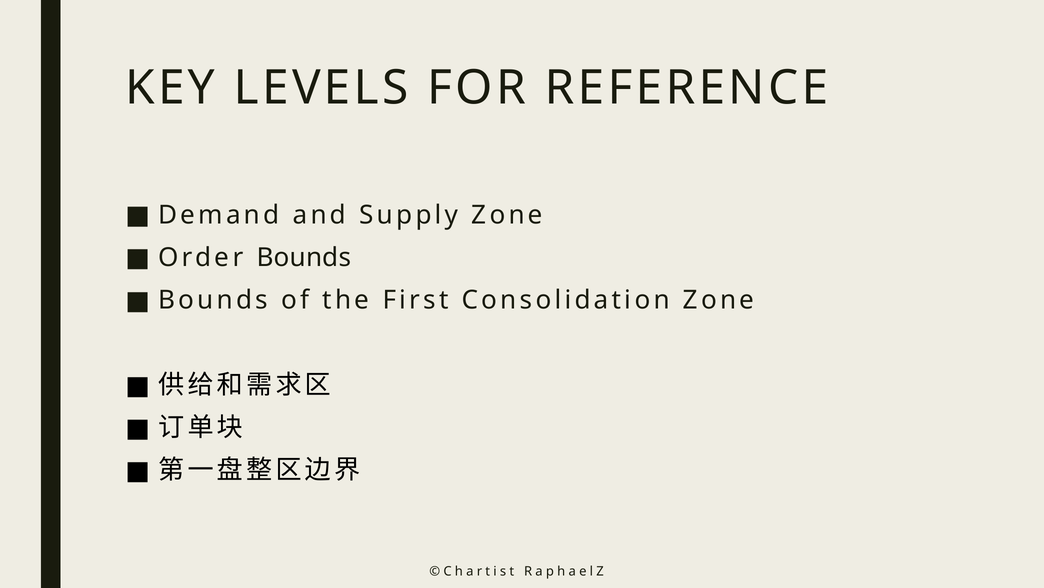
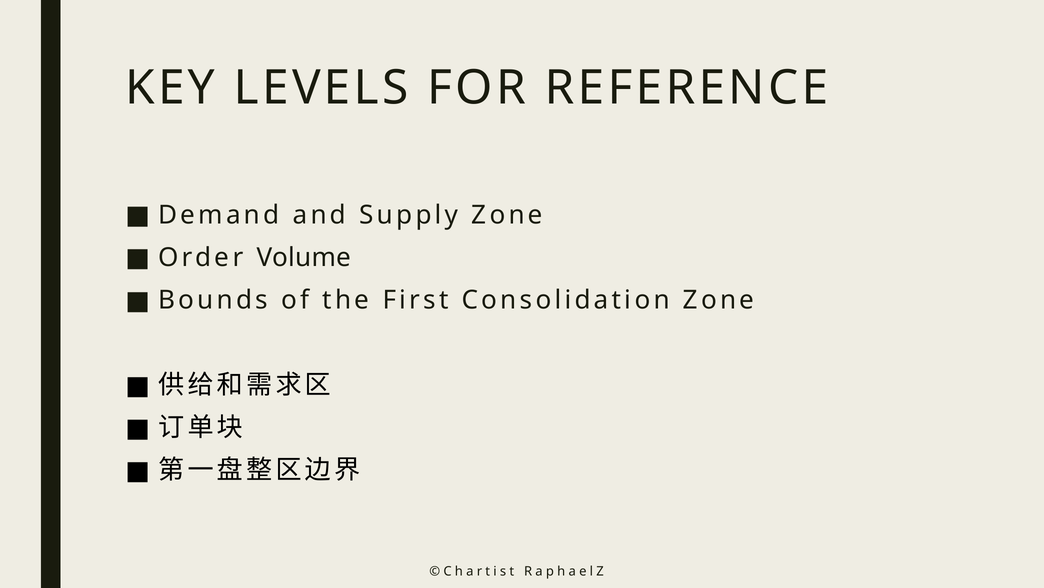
Order Bounds: Bounds -> Volume (304, 257)
